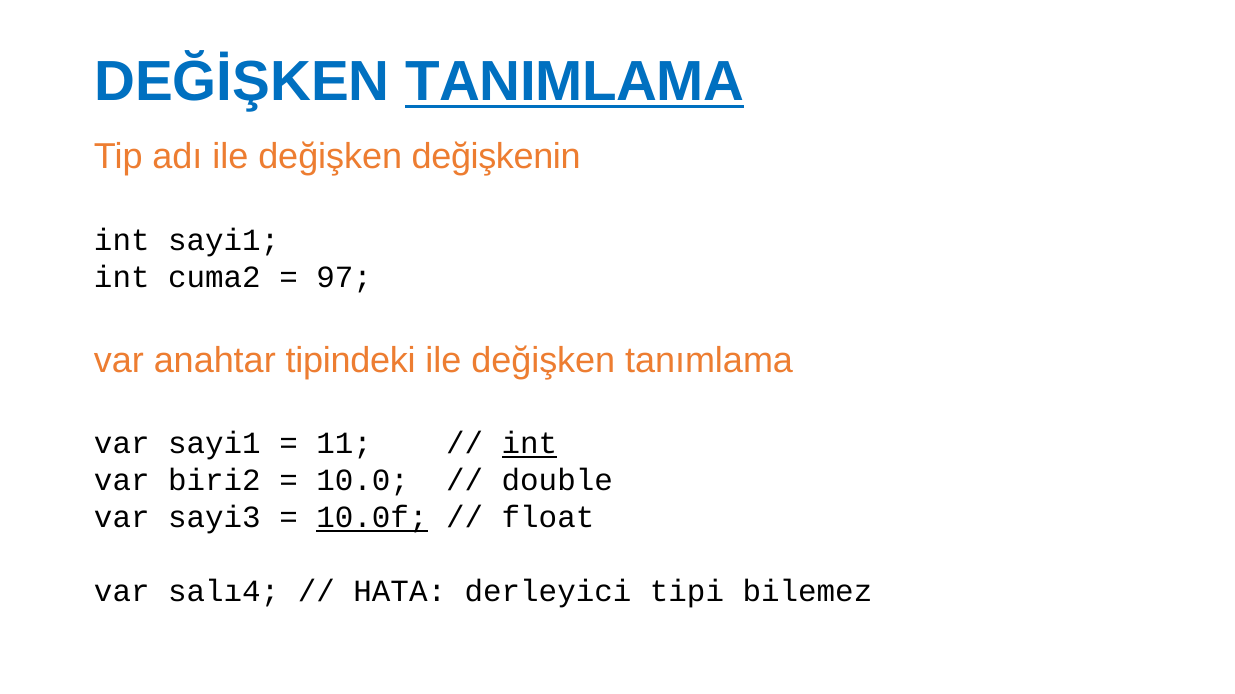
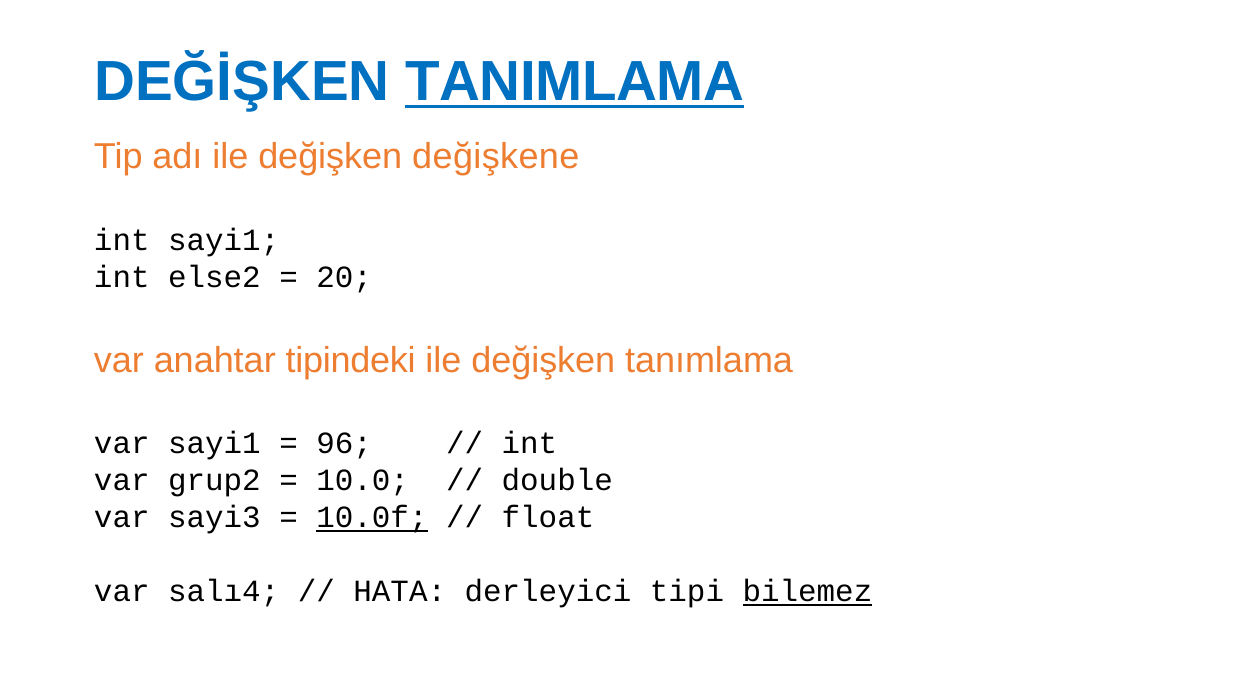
değişkenin: değişkenin -> değişkene (496, 157)
cuma2: cuma2 -> else2 (214, 277)
97: 97 -> 20 (344, 277)
11: 11 -> 96 (344, 444)
int underline: present -> none (529, 444)
biri2: biri2 -> grup2 (214, 481)
bilemez underline: none -> present (807, 592)
